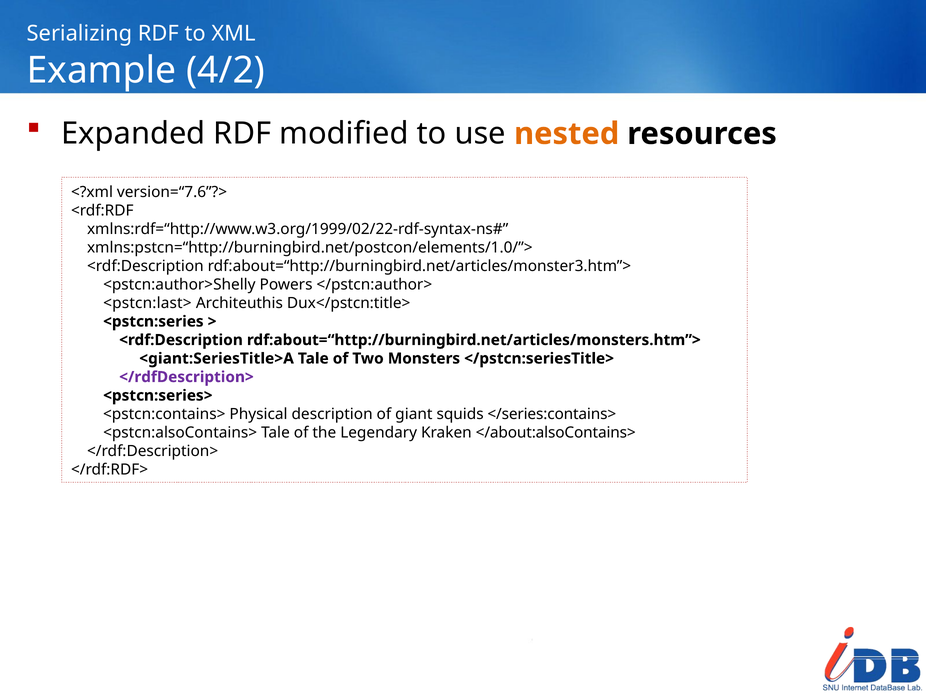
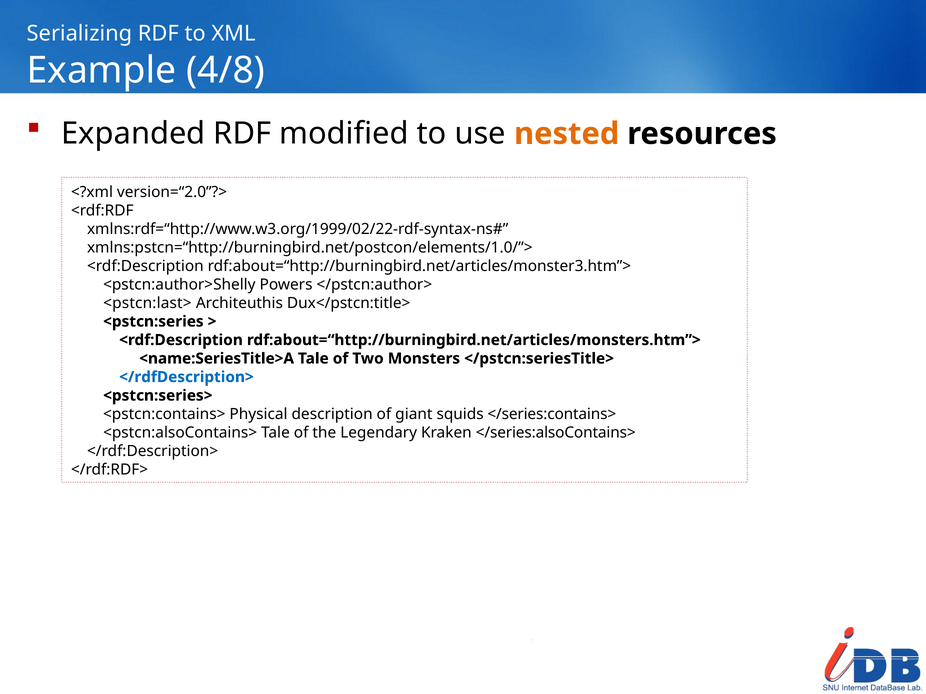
4/2: 4/2 -> 4/8 (226, 70)
version=“7.6”?>: version=“7.6”?> -> version=“2.0”?> (172, 192)
<giant:SeriesTitle>A: <giant:SeriesTitle>A -> <name:SeriesTitle>A (217, 359)
</rdfDescription> colour: purple -> blue (186, 377)
</about:alsoContains>: </about:alsoContains> -> </series:alsoContains> (556, 433)
